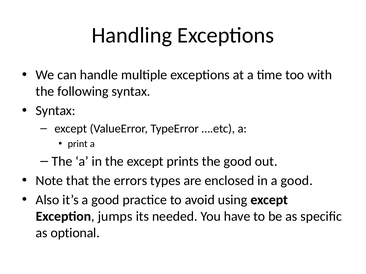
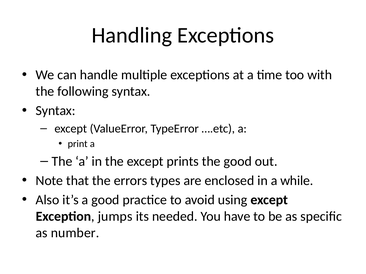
in a good: good -> while (297, 181)
optional: optional -> number (75, 233)
